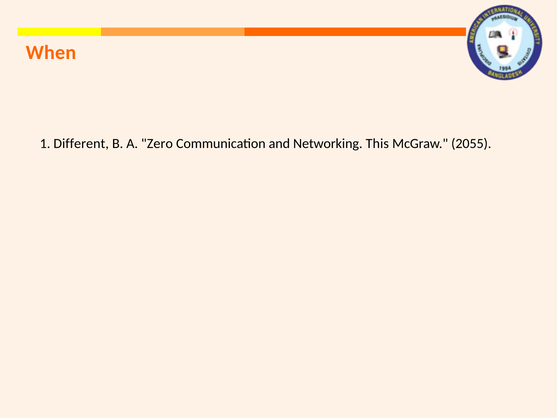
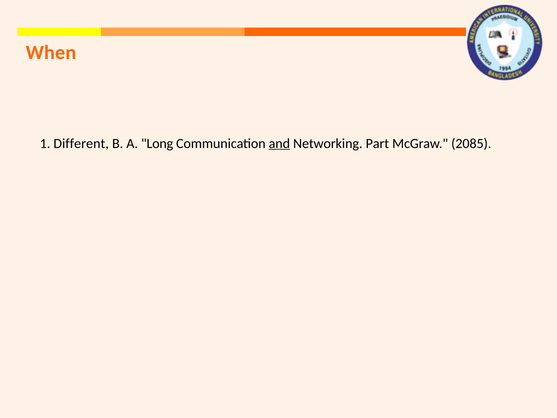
Zero: Zero -> Long (157, 143)
and underline: none -> present (279, 143)
This: This -> Part (377, 143)
2055: 2055 -> 2085 (471, 143)
